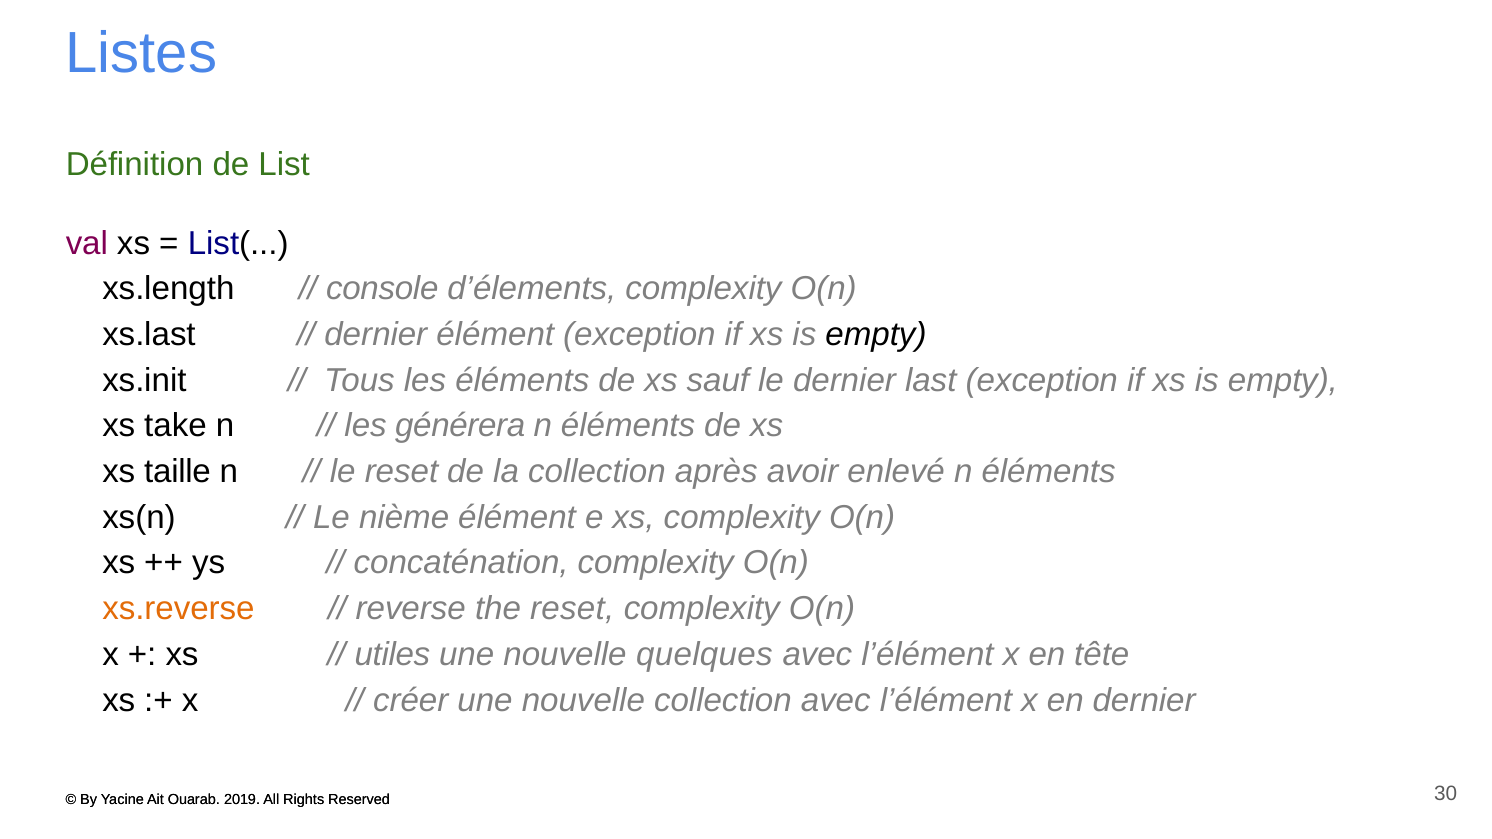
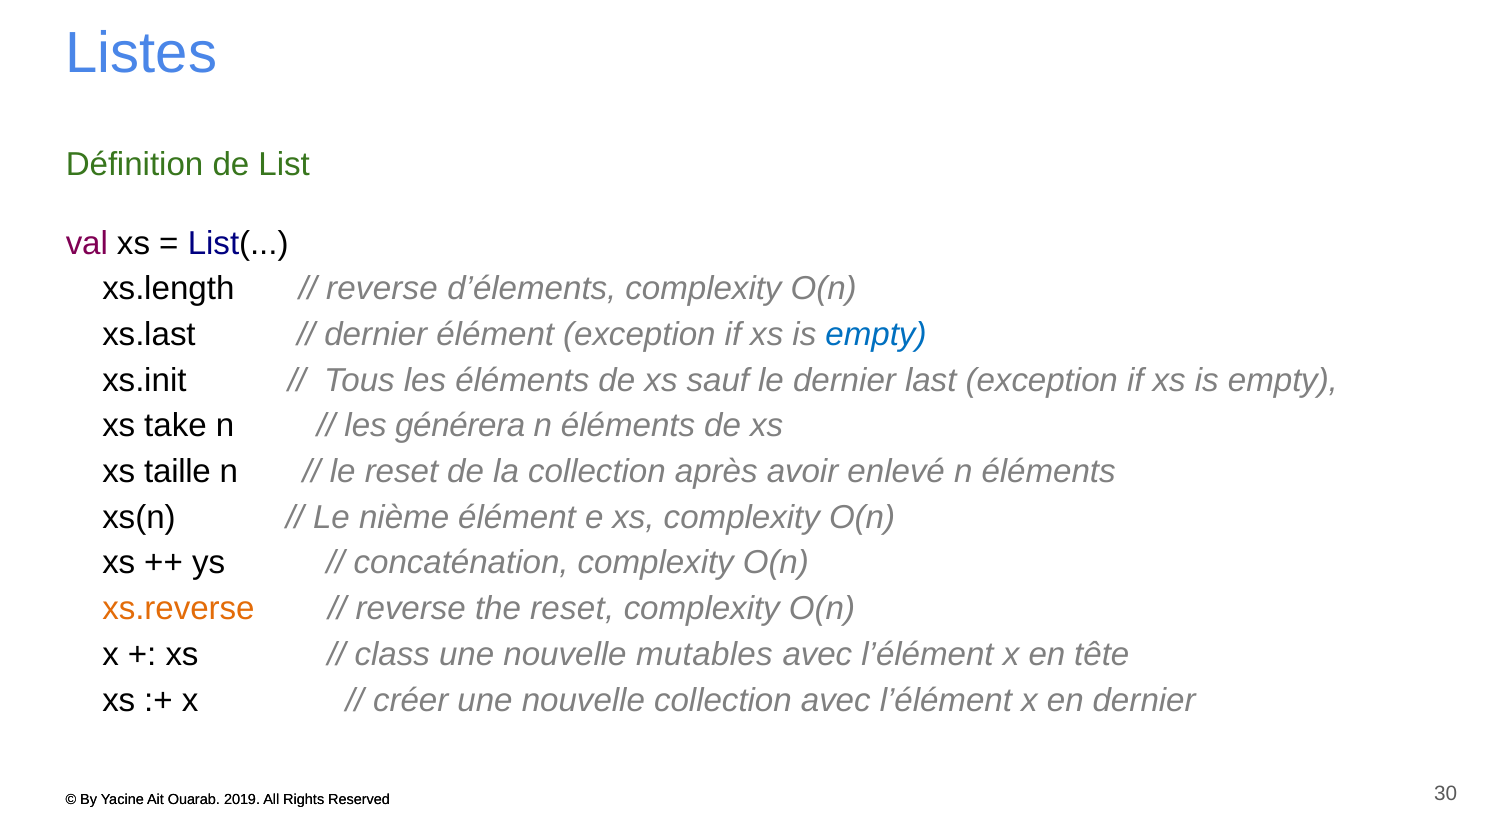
console: console -> reverse (382, 289)
empty colour: black -> blue (876, 335)
utiles: utiles -> class (392, 655)
quelques: quelques -> mutables (704, 655)
